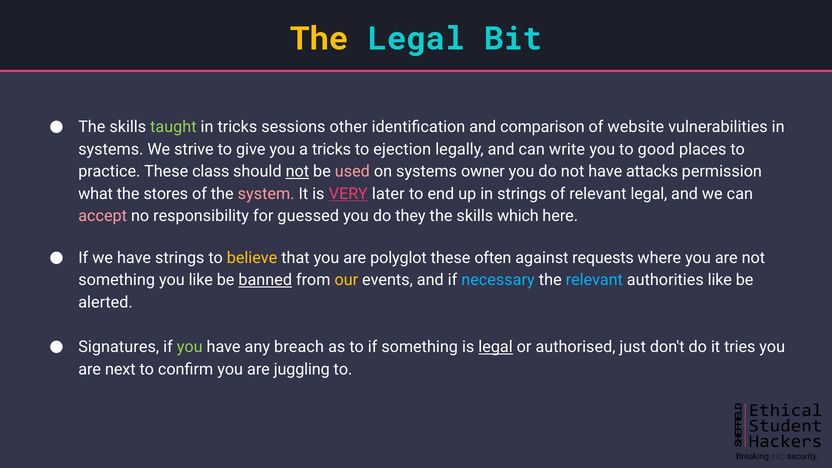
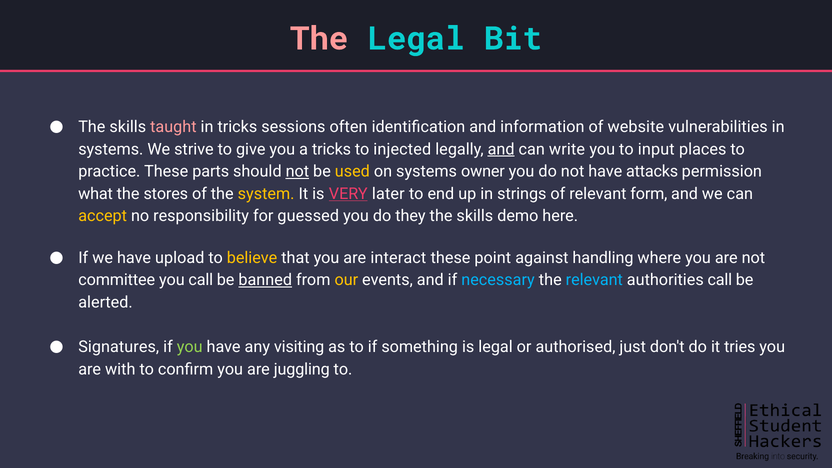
The colour: yellow -> pink (319, 39)
taught colour: light green -> pink (173, 127)
other: other -> often (349, 127)
comparison: comparison -> information (542, 127)
ejection: ejection -> injected (402, 149)
and underline: none -> present (501, 149)
good: good -> input (656, 149)
class: class -> parts (211, 172)
used colour: pink -> yellow (352, 172)
system colour: pink -> yellow (266, 194)
relevant legal: legal -> form (649, 194)
accept colour: pink -> yellow (103, 216)
which: which -> demo (518, 216)
have strings: strings -> upload (180, 258)
polyglot: polyglot -> interact (398, 258)
often: often -> point (493, 258)
requests: requests -> handling (603, 258)
something: something -> committee (117, 280)
you like: like -> call (201, 280)
authorities like: like -> call (720, 280)
breach: breach -> visiting (299, 347)
legal underline: present -> none (496, 347)
next: next -> with (120, 369)
